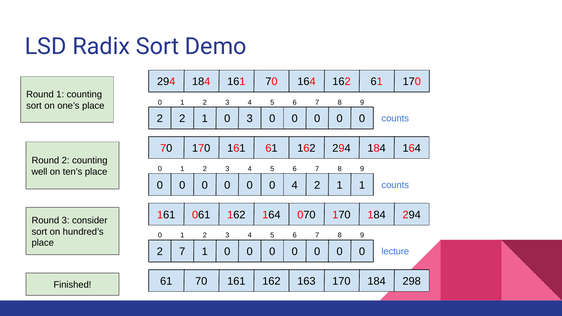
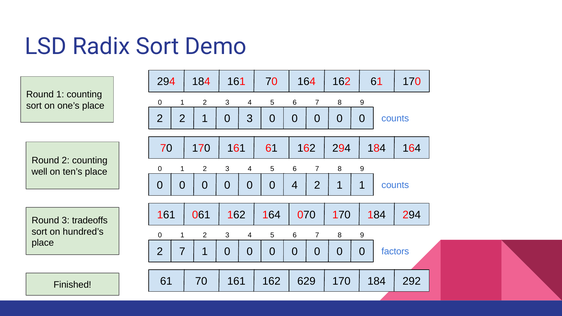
consider: consider -> tradeoffs (90, 221)
lecture: lecture -> factors (395, 252)
163: 163 -> 629 (306, 281)
298: 298 -> 292 (412, 281)
